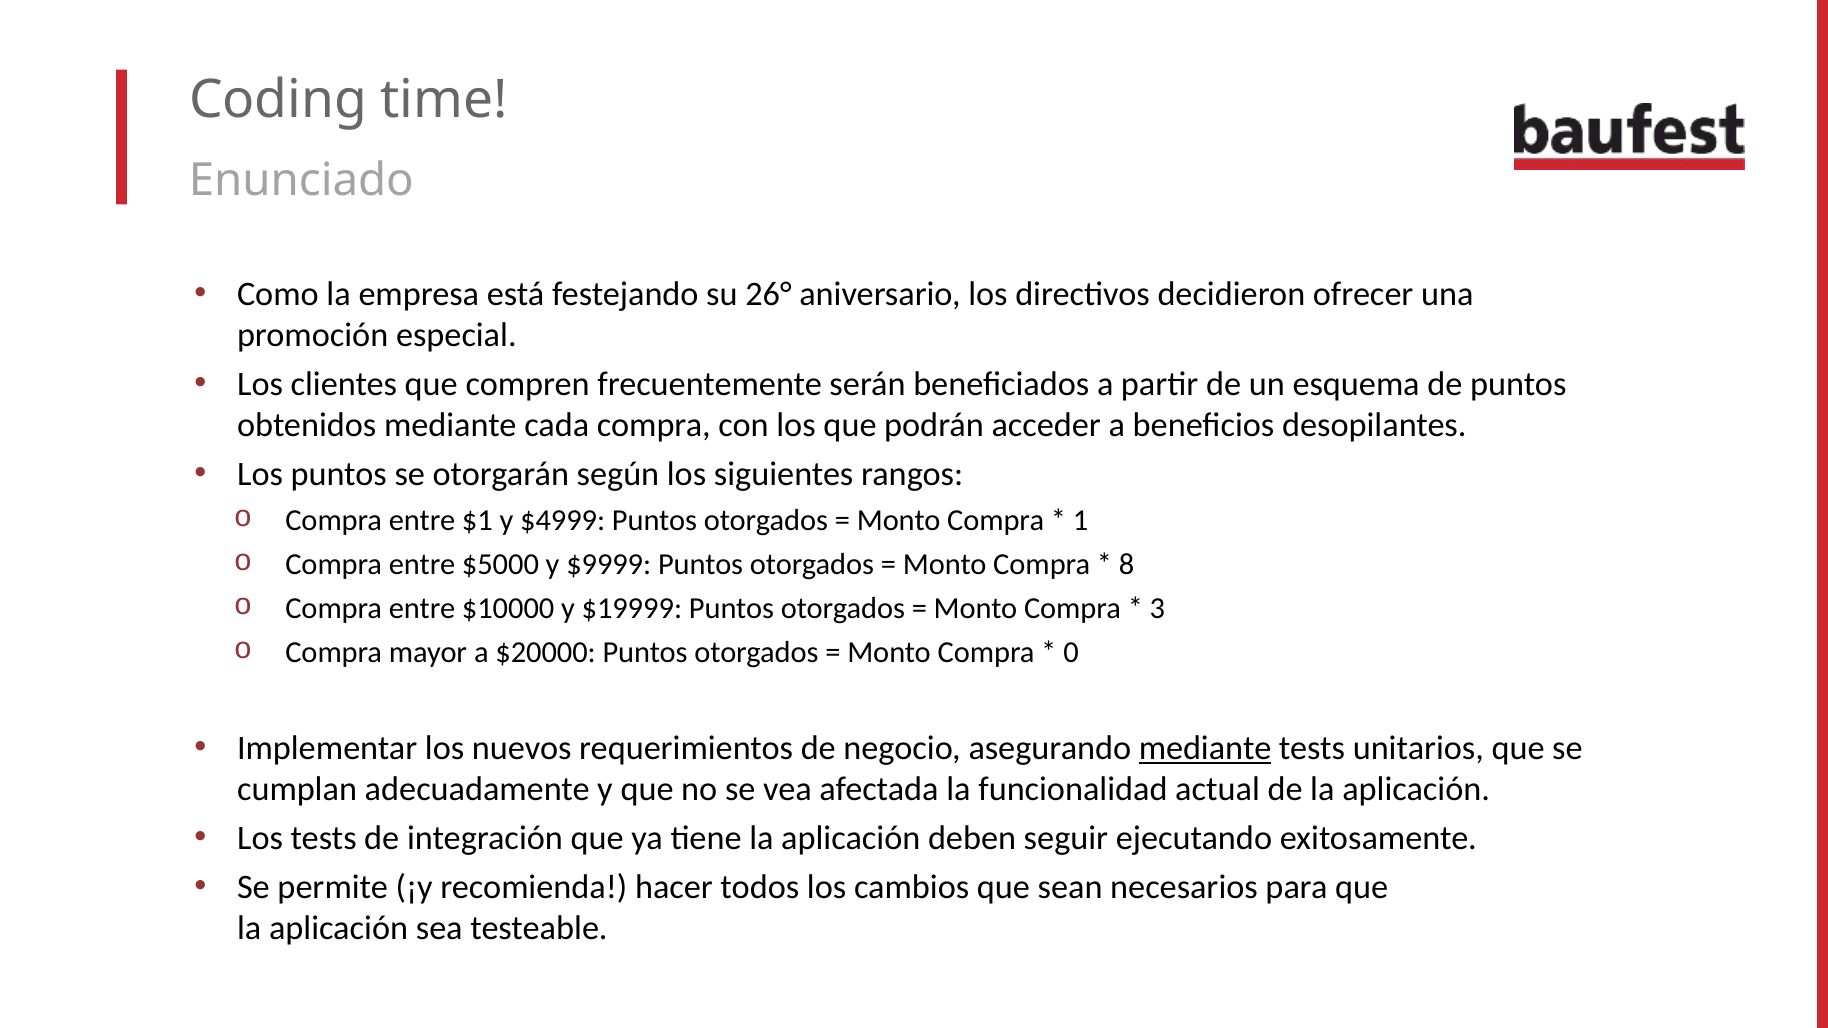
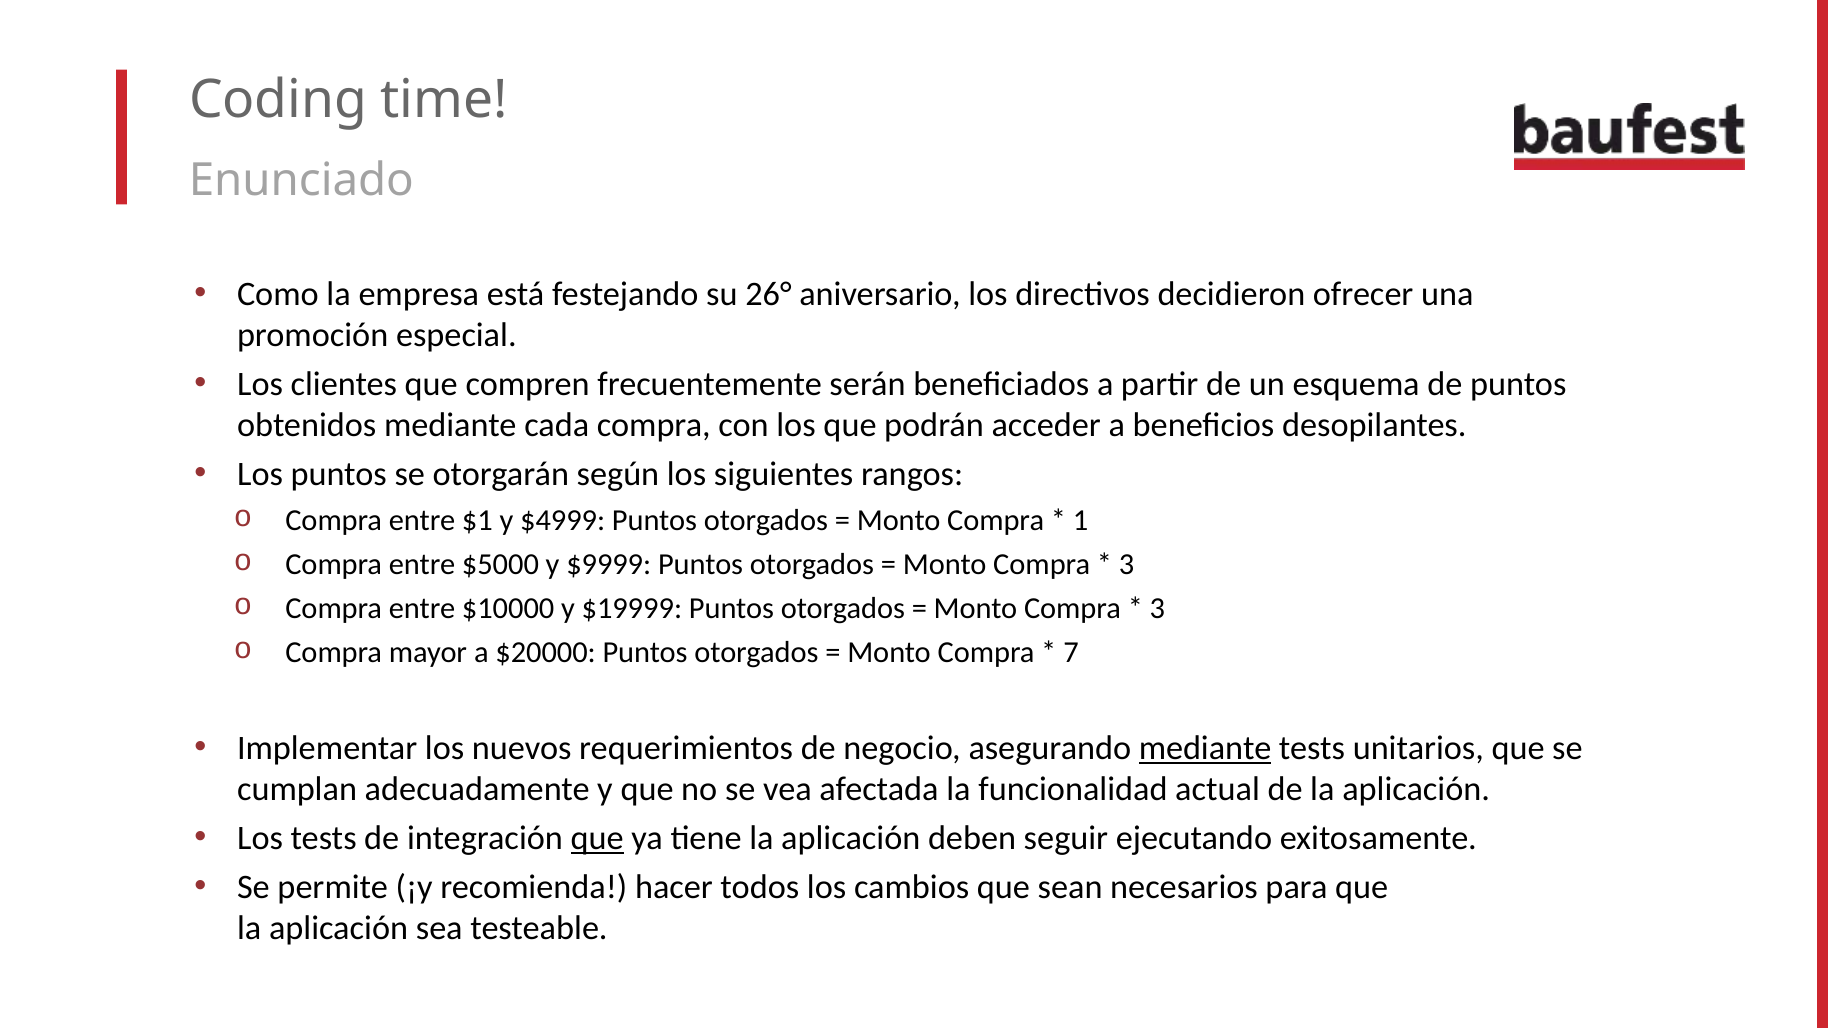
8: 8 -> 3 (1127, 565)
0: 0 -> 7 (1071, 653)
que underline: none -> present (597, 838)
